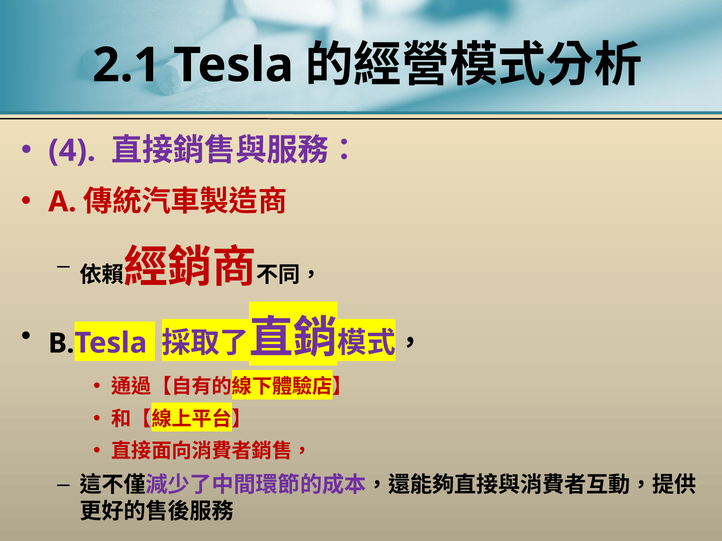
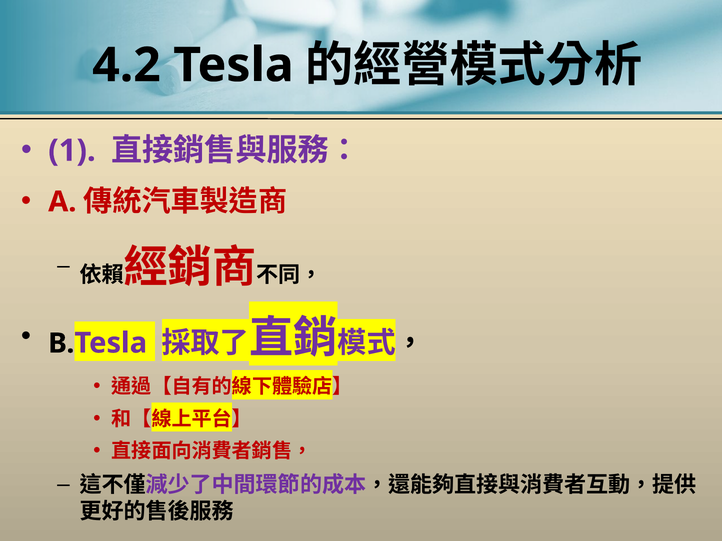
2.1: 2.1 -> 4.2 (127, 65)
4: 4 -> 1 (72, 151)
